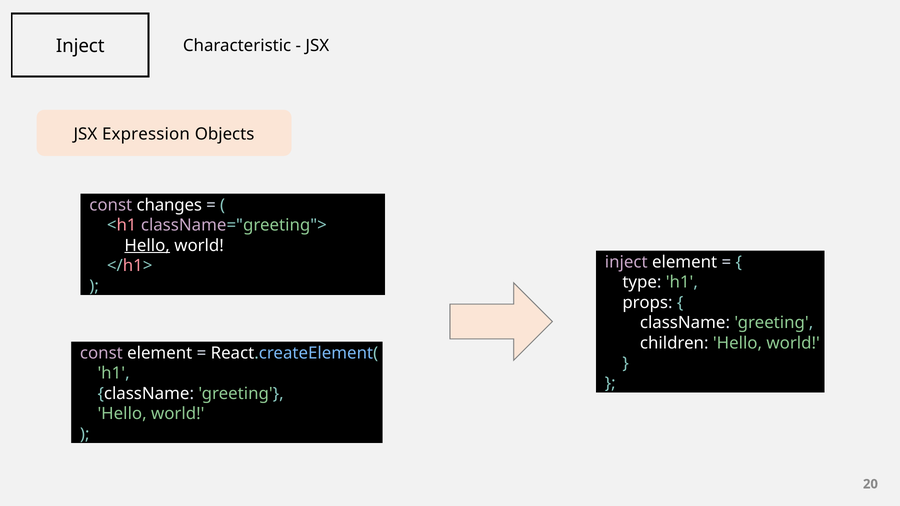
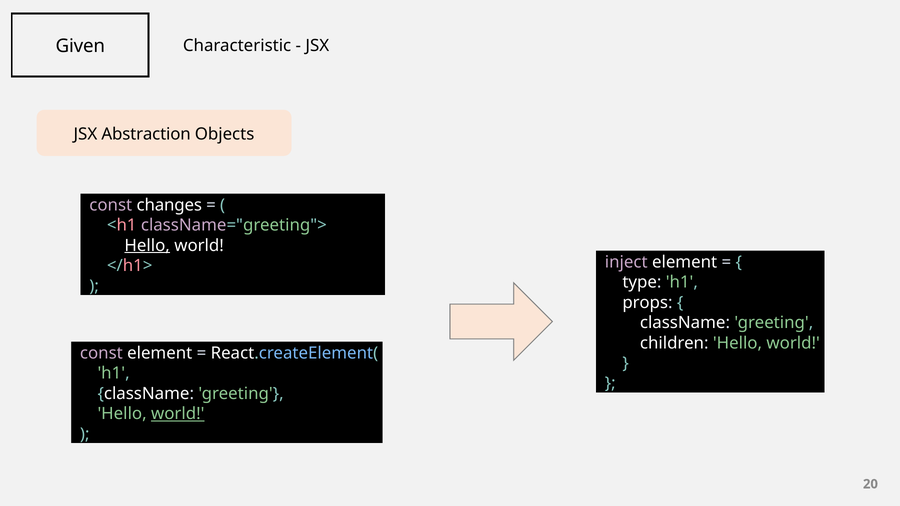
Inject: Inject -> Given (80, 46)
Expression: Expression -> Abstraction (146, 134)
world underline: none -> present (178, 414)
